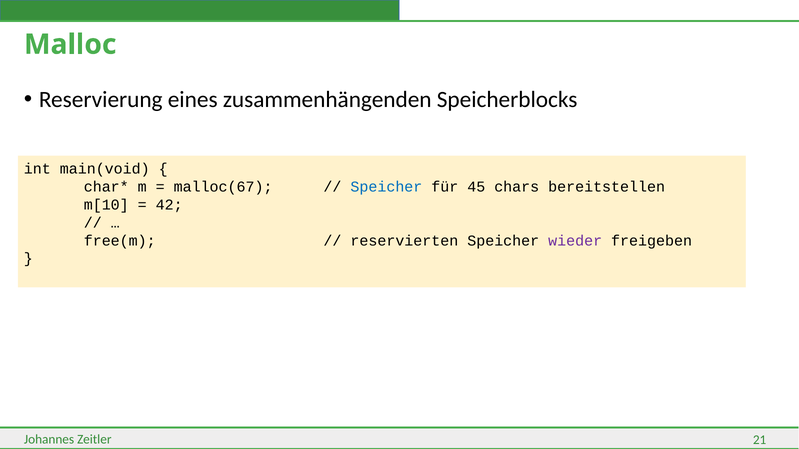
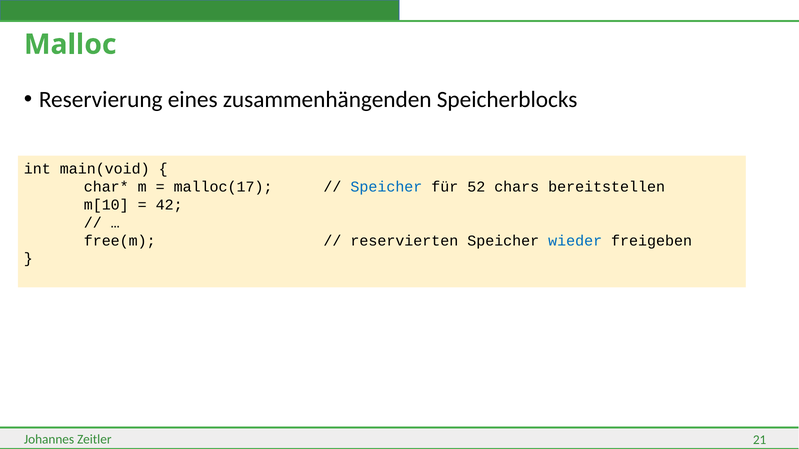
malloc(67: malloc(67 -> malloc(17 (223, 187)
45: 45 -> 52 (476, 187)
wieder colour: purple -> blue (575, 241)
